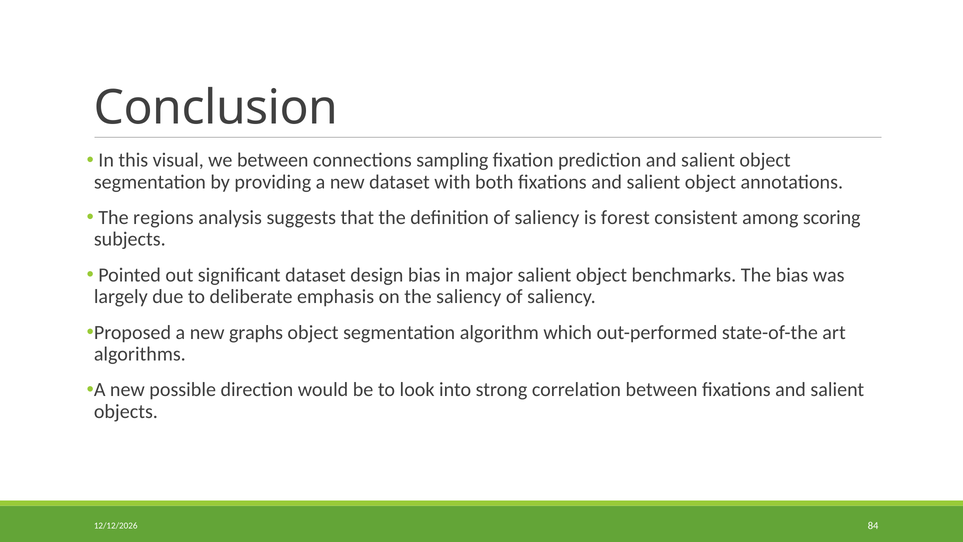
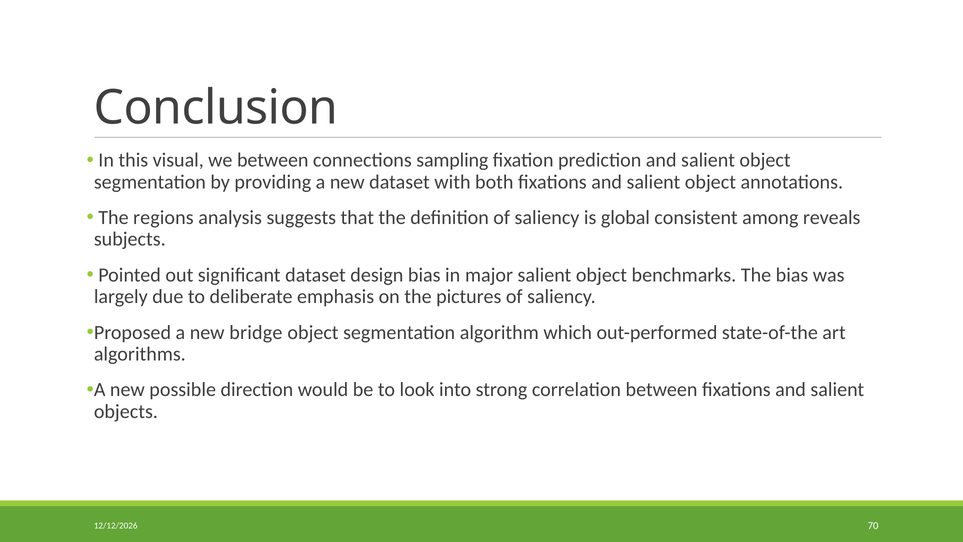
forest: forest -> global (625, 217)
scoring: scoring -> reveals (832, 217)
the saliency: saliency -> pictures (469, 297)
graphs: graphs -> bridge (256, 332)
84: 84 -> 70 (873, 525)
